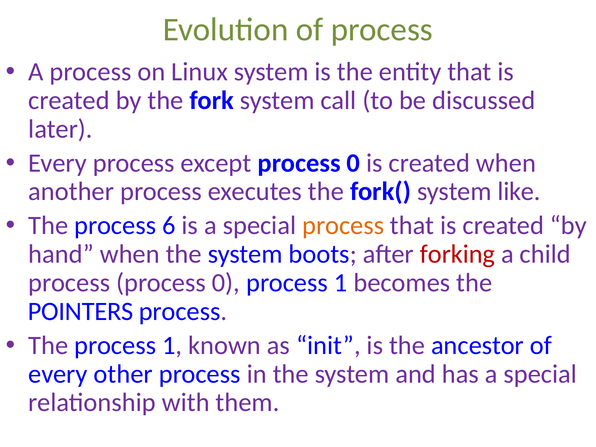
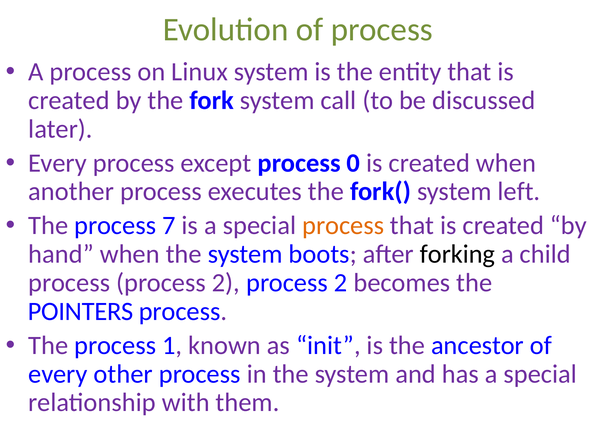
like: like -> left (519, 192)
6: 6 -> 7 (169, 226)
forking colour: red -> black (457, 254)
process process 0: 0 -> 2 (226, 283)
1: 1 -> 2 (341, 283)
